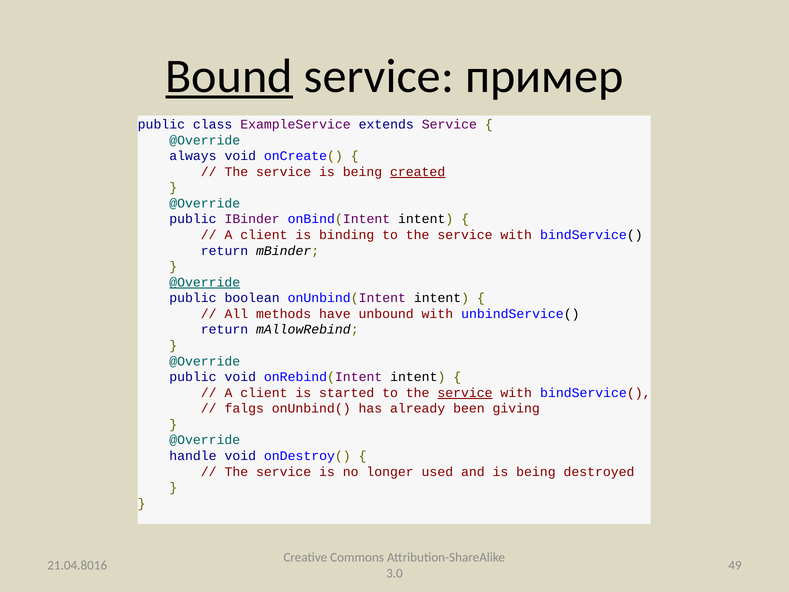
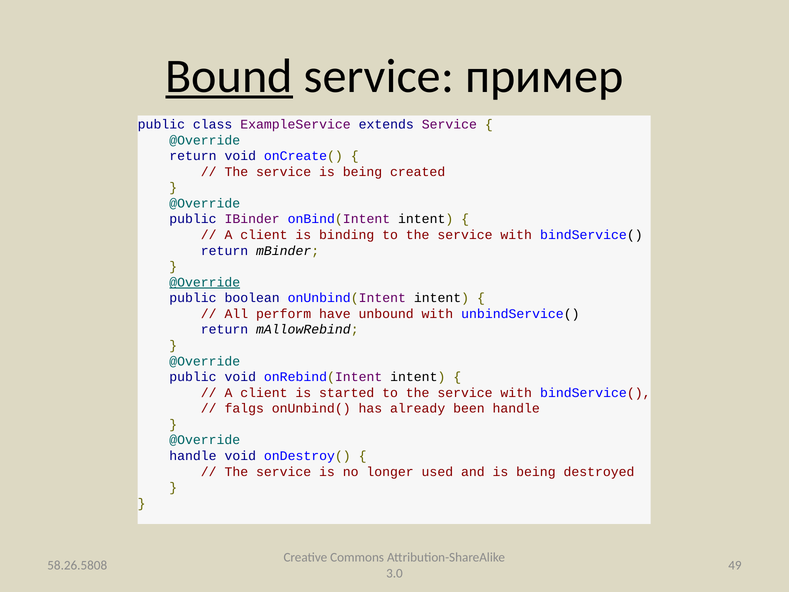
always: always -> return (193, 156)
created underline: present -> none (418, 172)
methods: methods -> perform (284, 314)
service underline: present -> none (465, 393)
been giving: giving -> handle (516, 408)
21.04.8016: 21.04.8016 -> 58.26.5808 (77, 565)
